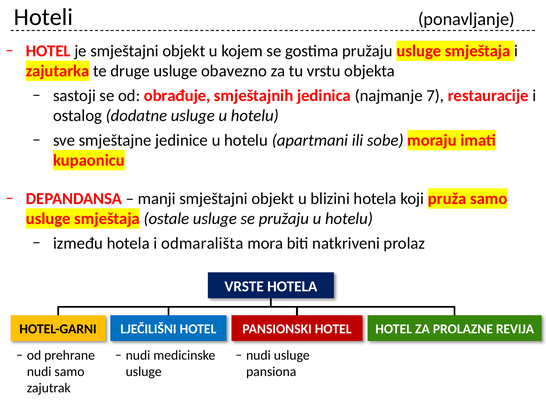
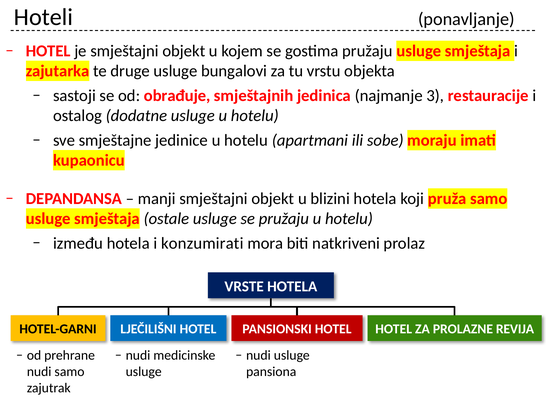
obavezno: obavezno -> bungalovi (234, 71)
7: 7 -> 3 (435, 95)
odmarališta: odmarališta -> konzumirati (202, 243)
